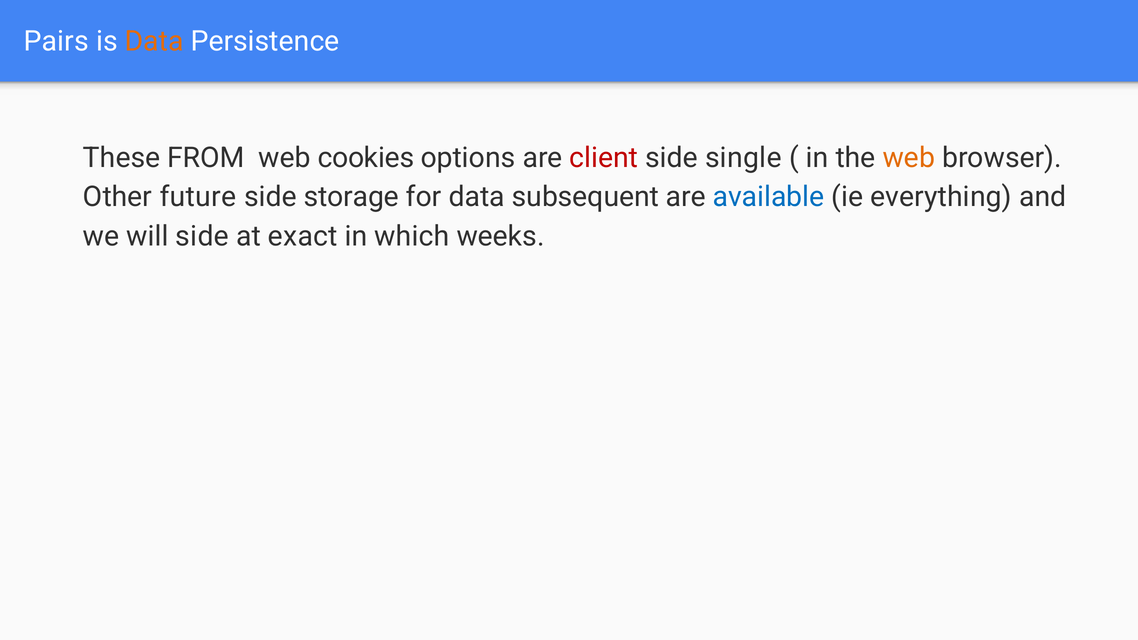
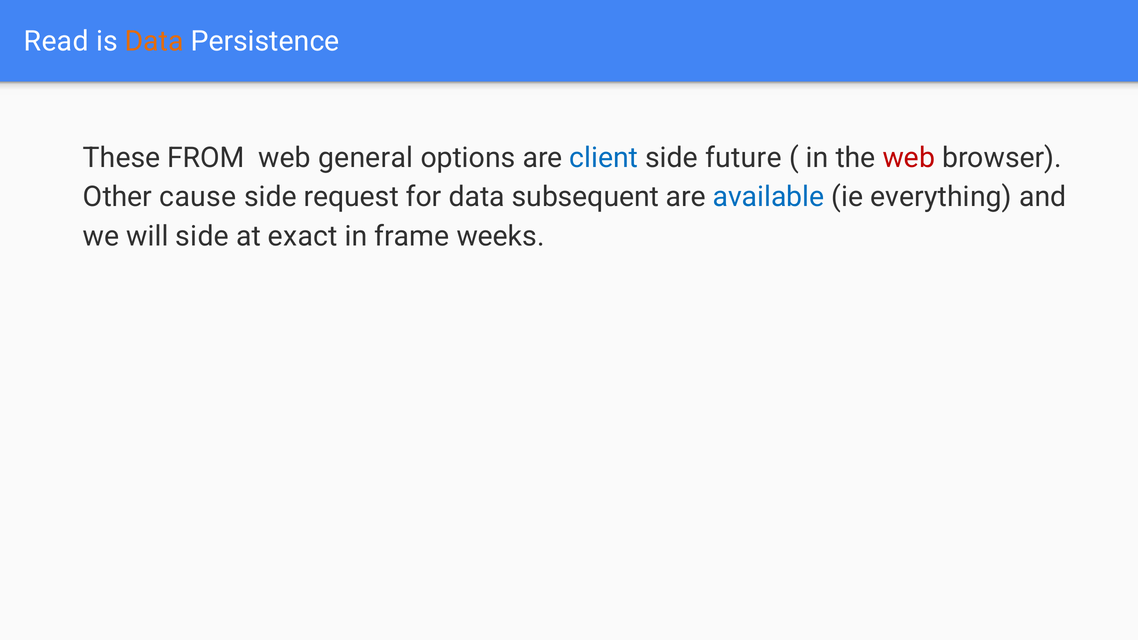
Pairs: Pairs -> Read (56, 41)
cookies: cookies -> general (366, 158)
client colour: red -> blue (604, 158)
single: single -> future (743, 158)
web colour: orange -> red (909, 158)
future: future -> cause (198, 197)
storage: storage -> request (351, 197)
which: which -> frame (412, 236)
